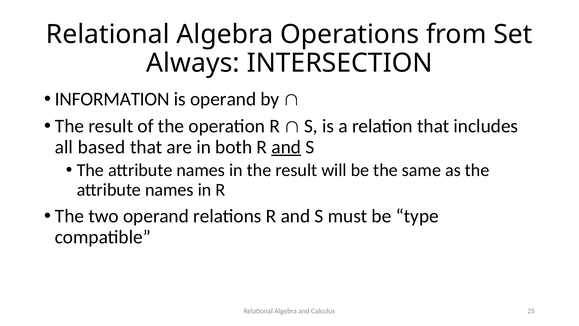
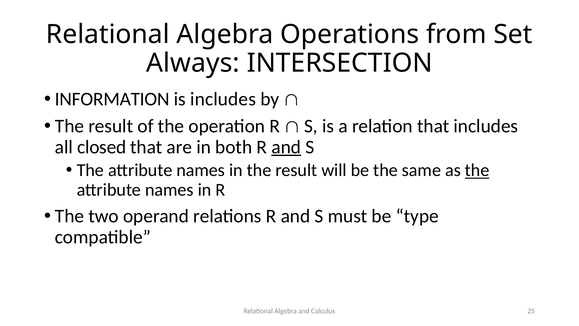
is operand: operand -> includes (223, 99)
based: based -> closed (102, 147)
the underline: none -> present (477, 170)
